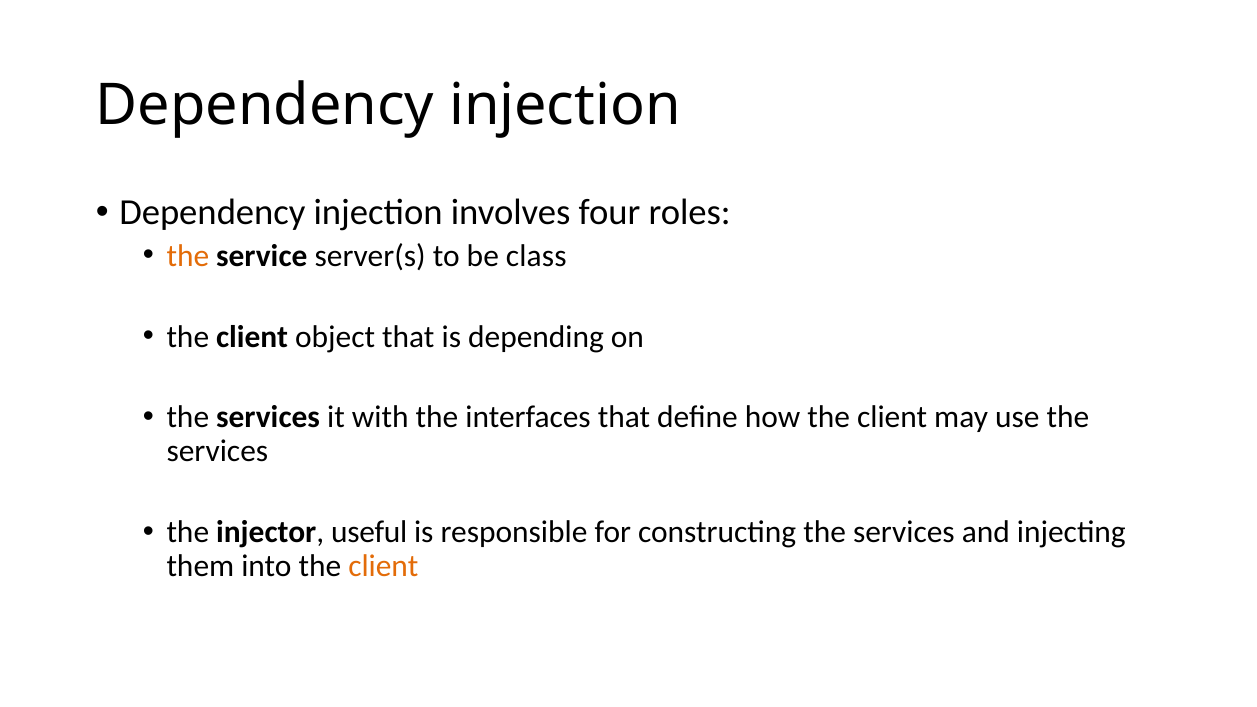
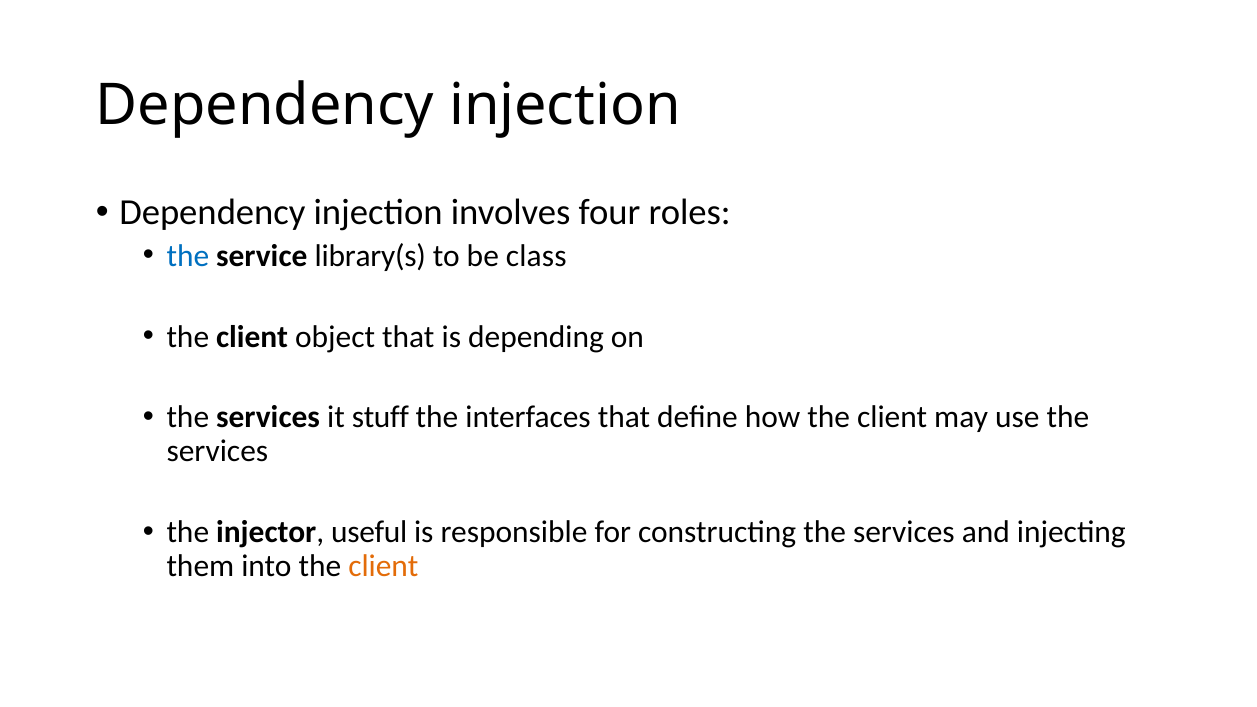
the colour: orange -> blue (188, 256)
server(s: server(s -> library(s (370, 256)
with: with -> stuff (380, 418)
